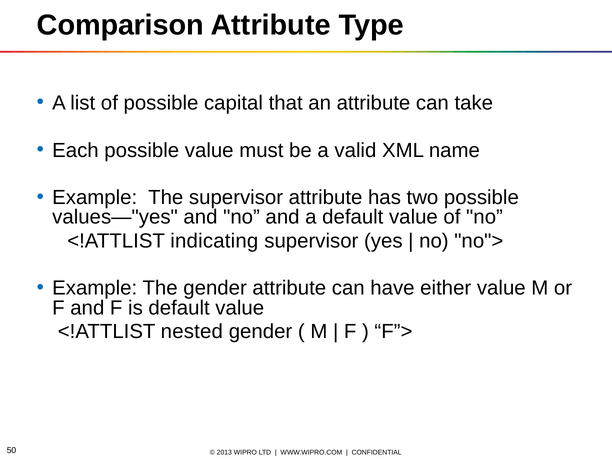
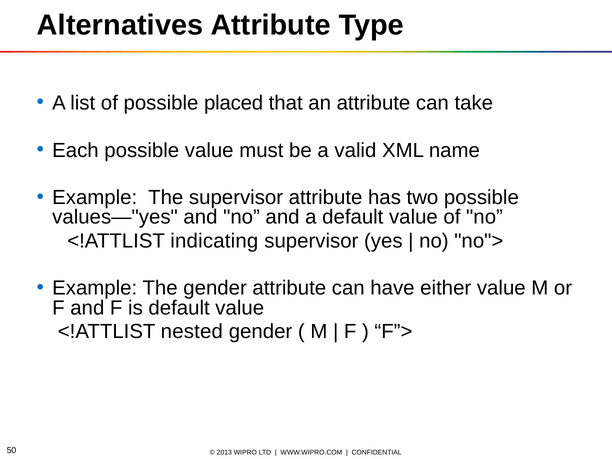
Comparison: Comparison -> Alternatives (120, 25)
capital: capital -> placed (234, 103)
